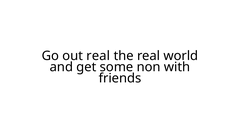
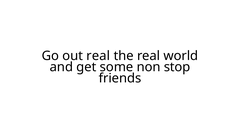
with: with -> stop (177, 67)
